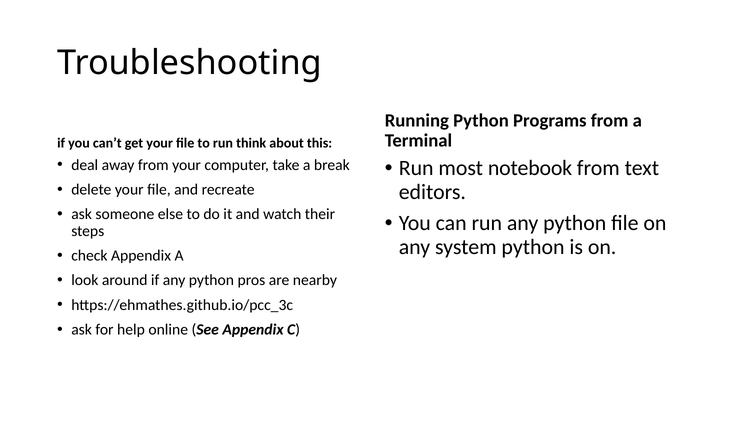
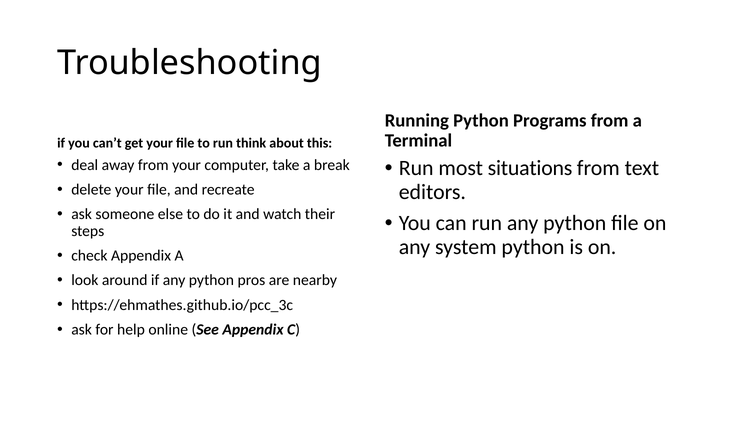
notebook: notebook -> situations (530, 168)
